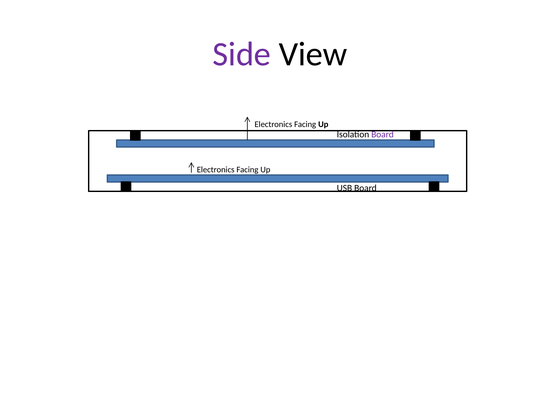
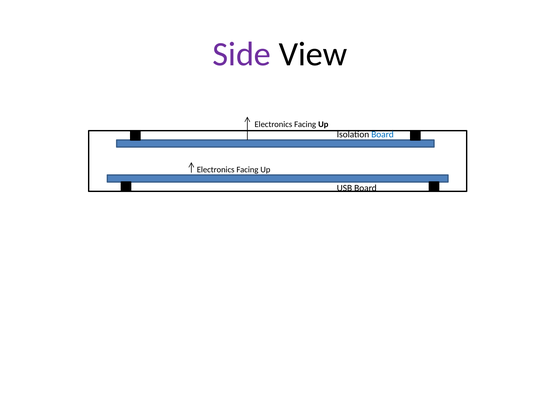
Board colour: purple -> blue (383, 135)
